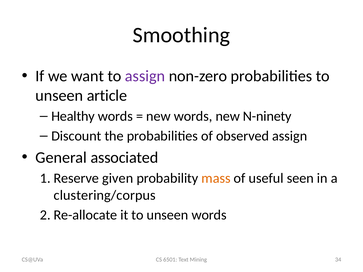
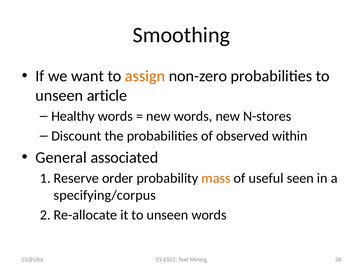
assign colour: purple -> orange (145, 76)
N-ninety: N-ninety -> N-stores (267, 116)
observed assign: assign -> within (290, 136)
given: given -> order (118, 178)
clustering/corpus: clustering/corpus -> specifying/corpus (105, 195)
